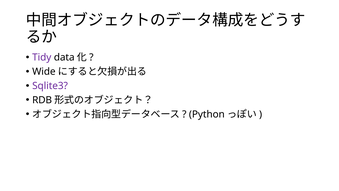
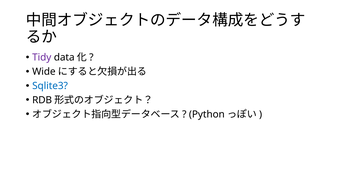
Sqlite3 colour: purple -> blue (50, 86)
